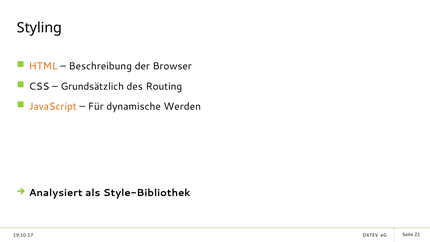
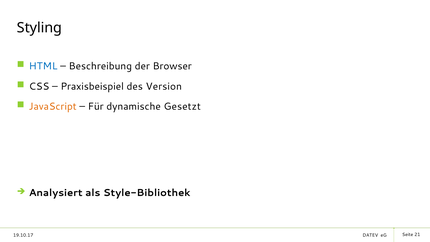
HTML colour: orange -> blue (43, 66)
Grundsätzlich: Grundsätzlich -> Praxisbeispiel (92, 86)
Routing: Routing -> Version (164, 86)
Werden: Werden -> Gesetzt (182, 107)
